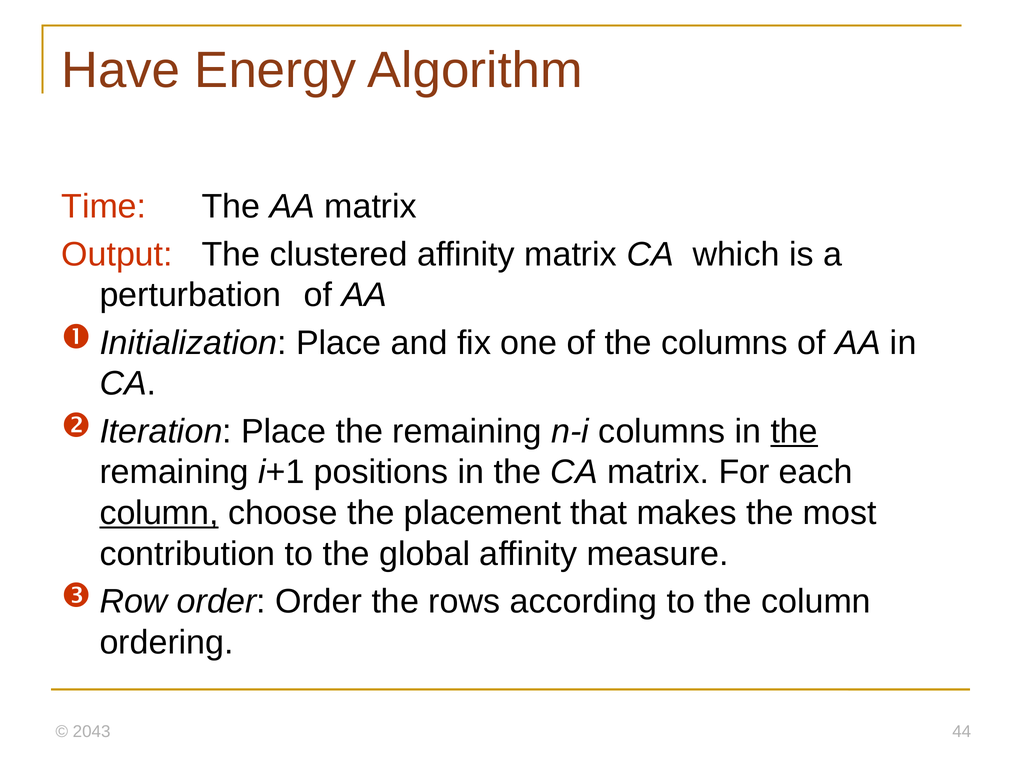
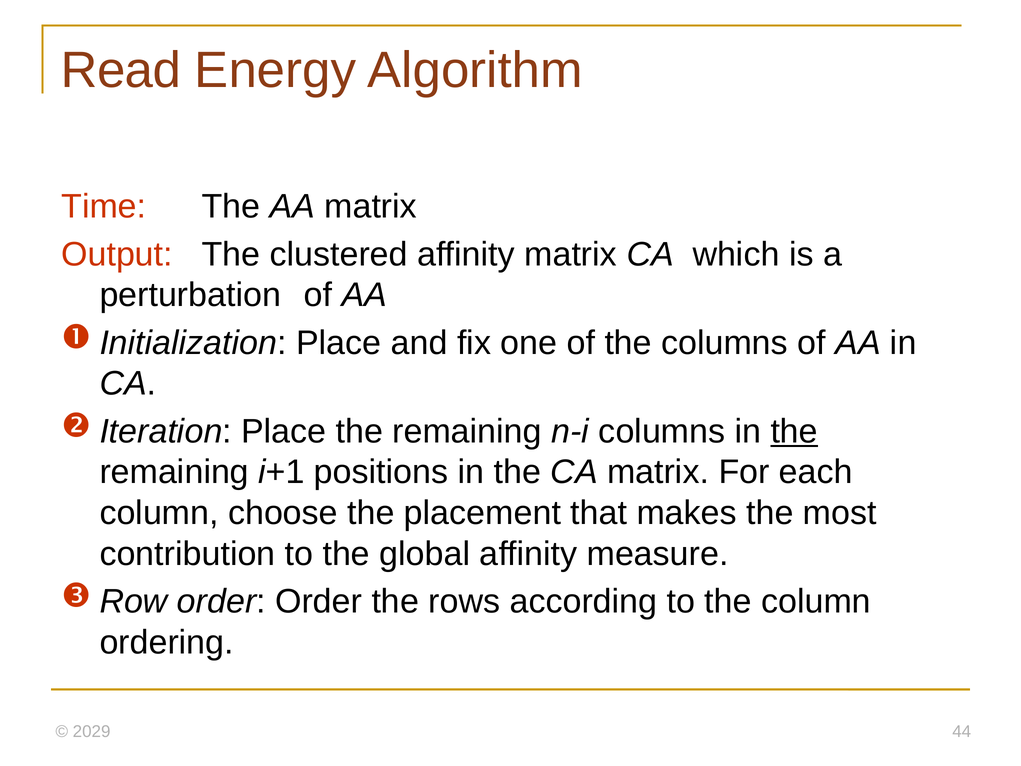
Have: Have -> Read (121, 70)
column underline: present -> none (159, 513)
2043: 2043 -> 2029 (92, 731)
